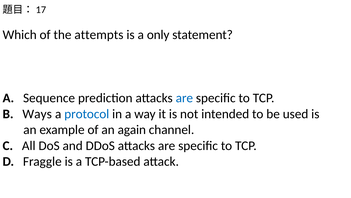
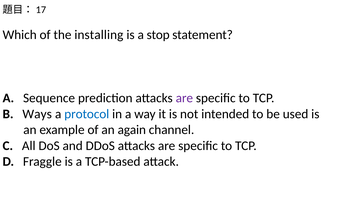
attempts: attempts -> installing (99, 35)
only: only -> stop (158, 35)
are colour: blue -> purple (184, 98)
